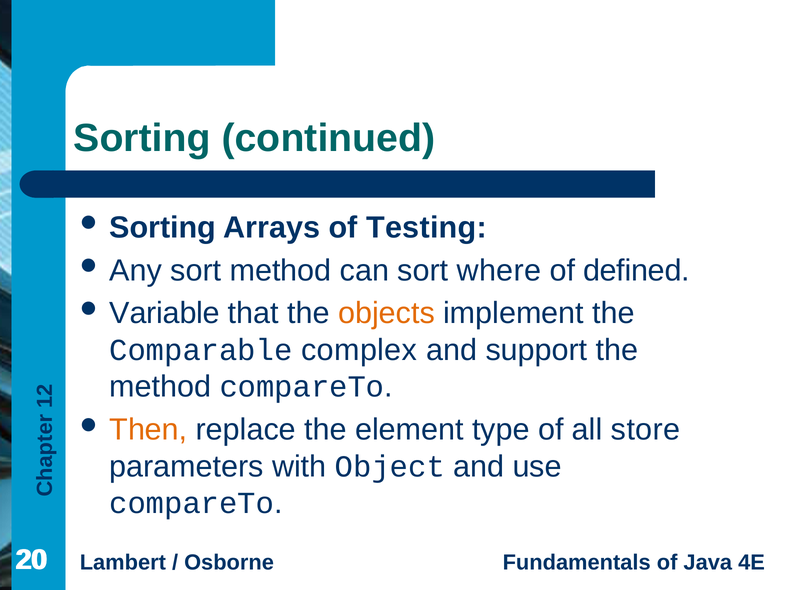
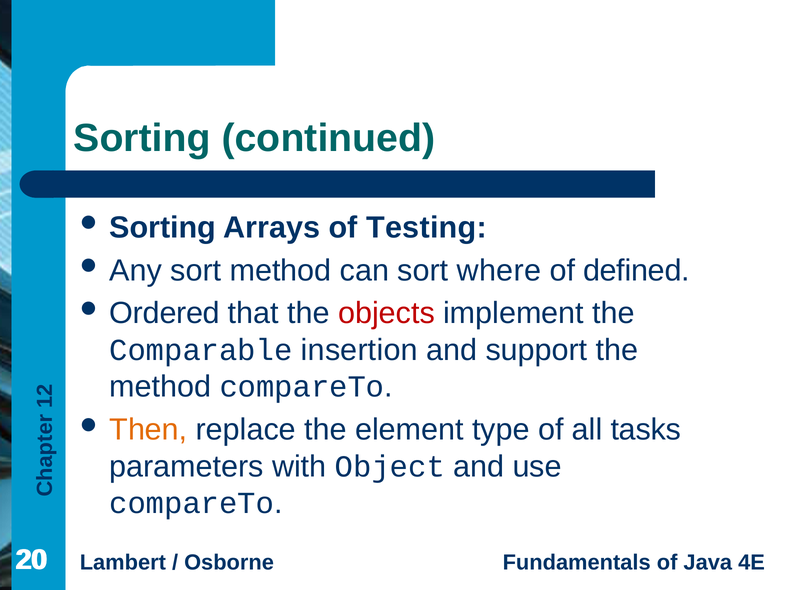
Variable: Variable -> Ordered (165, 313)
objects colour: orange -> red (386, 313)
complex: complex -> insertion (359, 350)
store: store -> tasks (646, 429)
